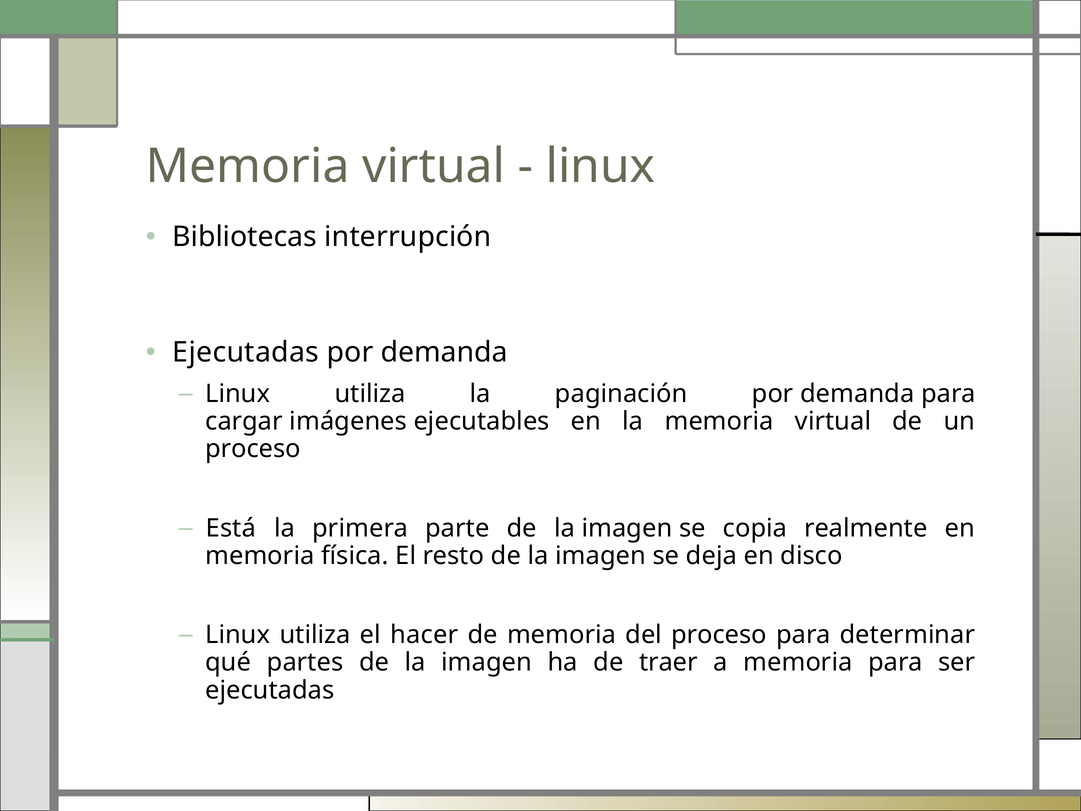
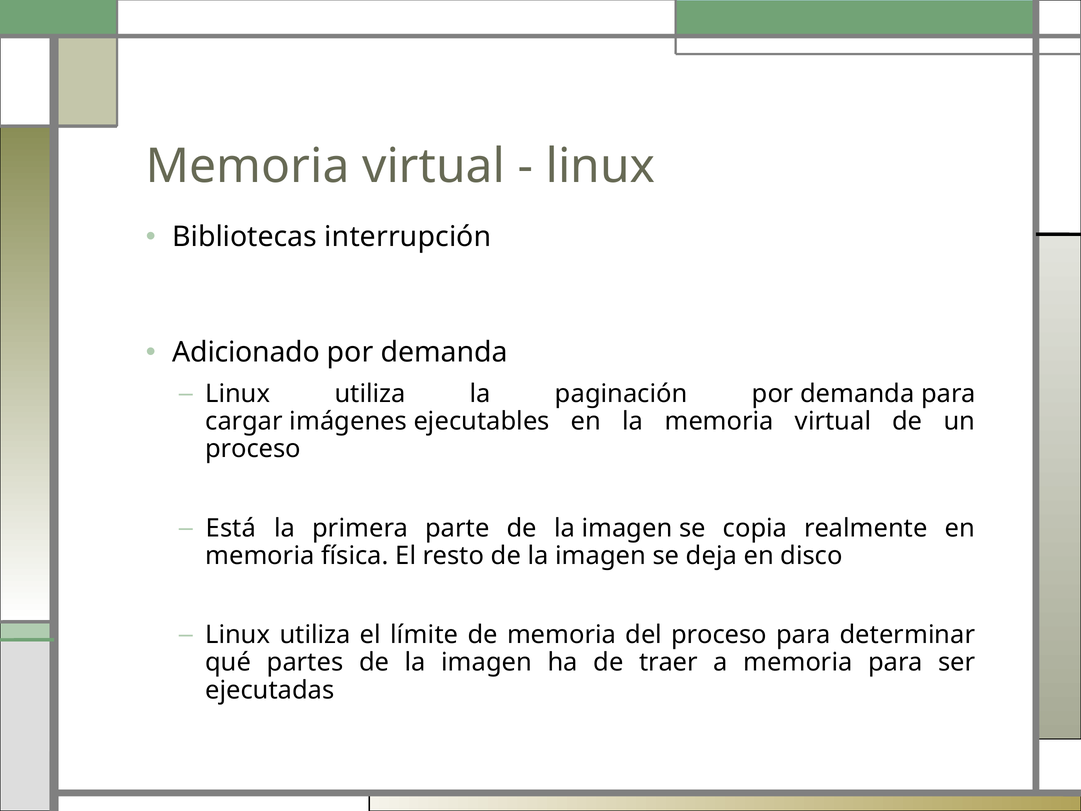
Ejecutadas: Ejecutadas -> Adicionado (246, 352)
hacer: hacer -> límite (424, 635)
